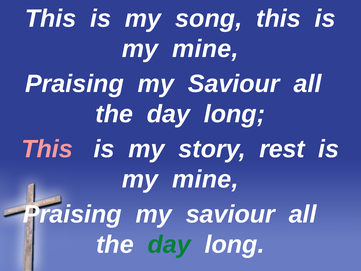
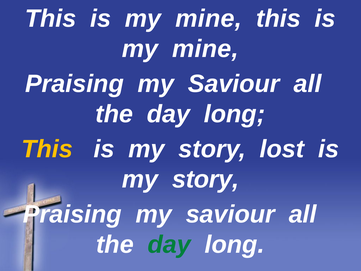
song: song -> mine (209, 19)
This colour: pink -> yellow (47, 149)
rest: rest -> lost (282, 149)
mine: mine -> story (206, 179)
